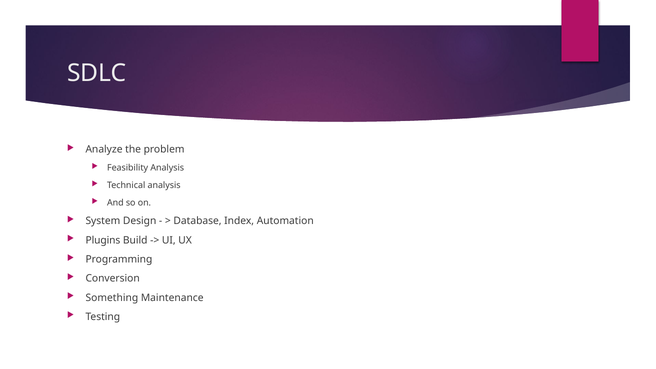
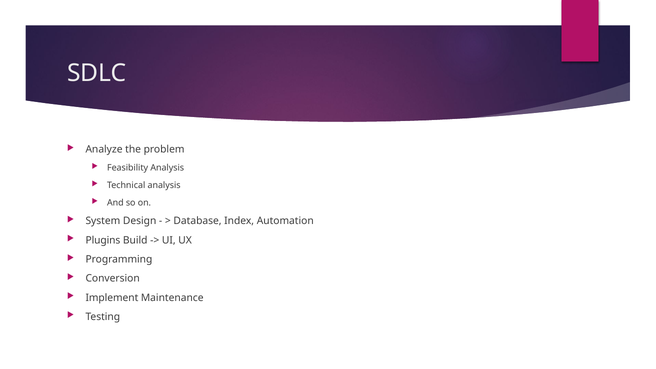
Something: Something -> Implement (112, 298)
